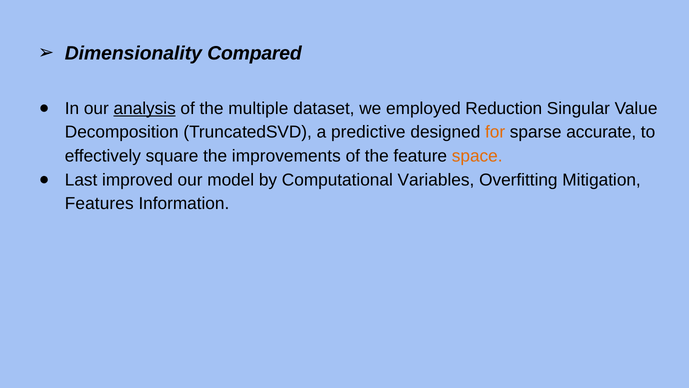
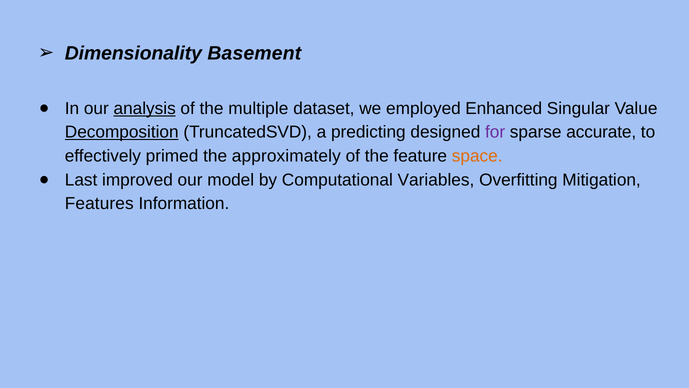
Compared: Compared -> Basement (254, 53)
Reduction: Reduction -> Enhanced (504, 108)
Decomposition underline: none -> present (122, 132)
predictive: predictive -> predicting (368, 132)
for colour: orange -> purple (495, 132)
square: square -> primed (172, 156)
improvements: improvements -> approximately (286, 156)
